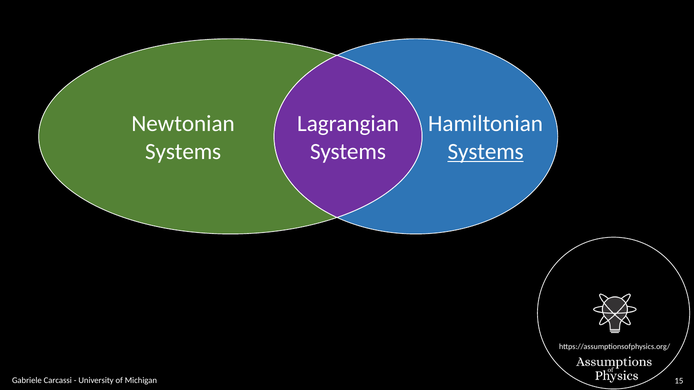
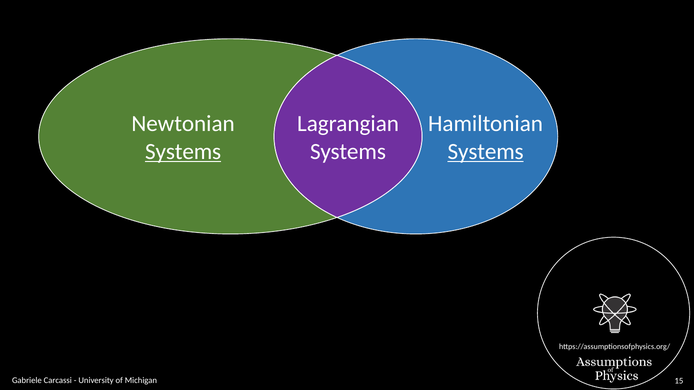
Systems underline: none -> present (183, 152)
